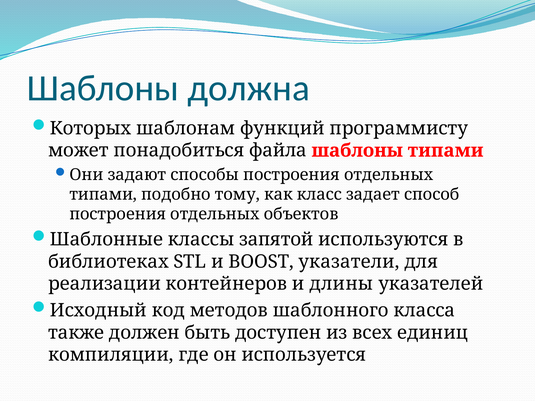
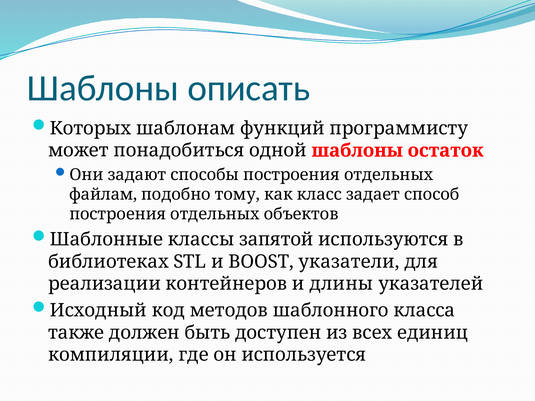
должна: должна -> описать (249, 88)
файла: файла -> одной (278, 151)
шаблоны типами: типами -> остаток (446, 151)
типами: типами -> файлам (103, 195)
